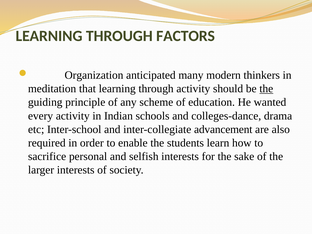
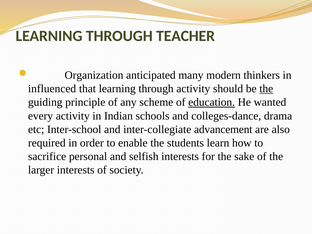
FACTORS: FACTORS -> TEACHER (186, 36)
meditation: meditation -> influenced (52, 89)
education underline: none -> present (212, 102)
